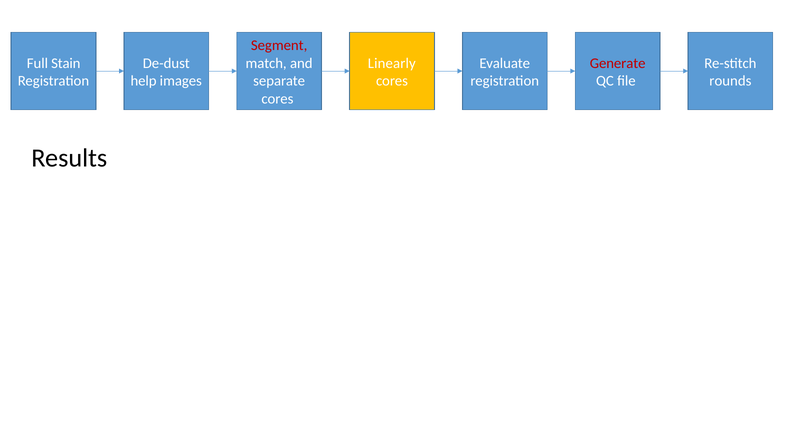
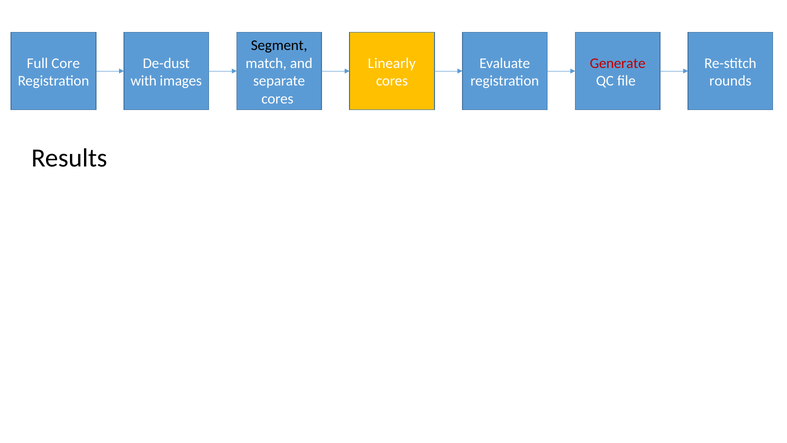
Segment colour: red -> black (279, 45)
Stain: Stain -> Core (66, 63)
help: help -> with (144, 81)
